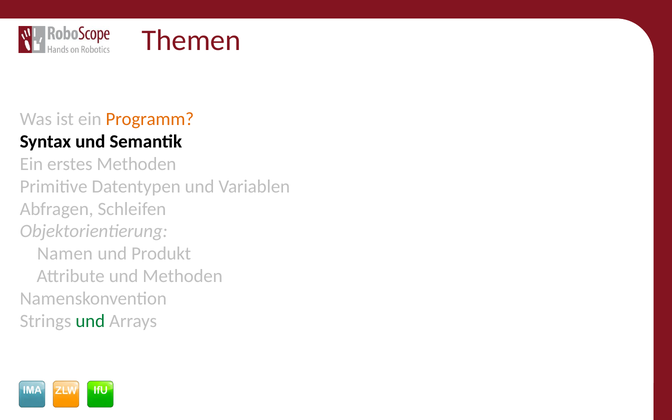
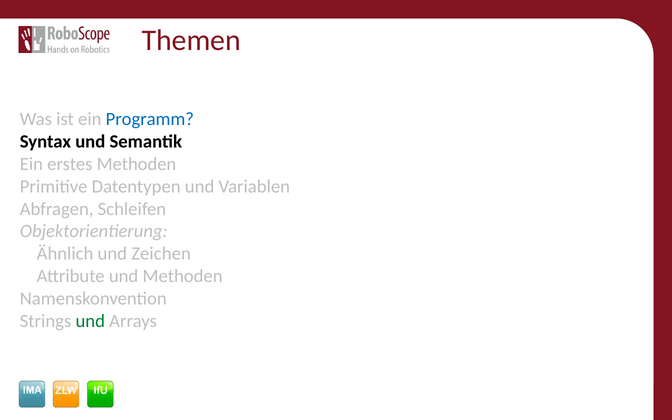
Programm colour: orange -> blue (150, 119)
Namen: Namen -> Ähnlich (65, 254)
Produkt: Produkt -> Zeichen (161, 254)
